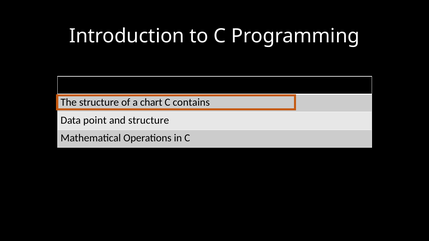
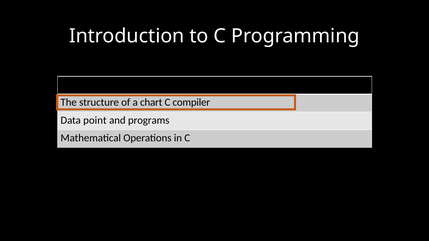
contains: contains -> compiler (191, 102)
and structure: structure -> programs (149, 120)
